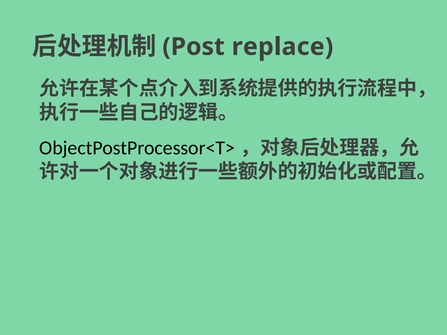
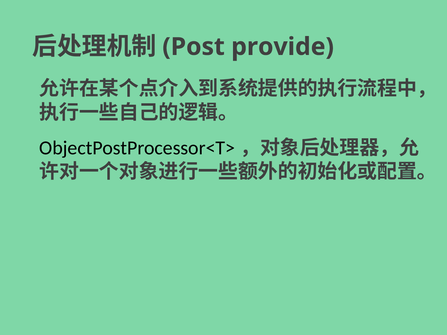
replace: replace -> provide (283, 47)
